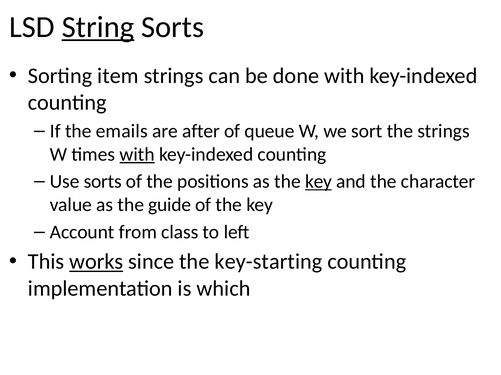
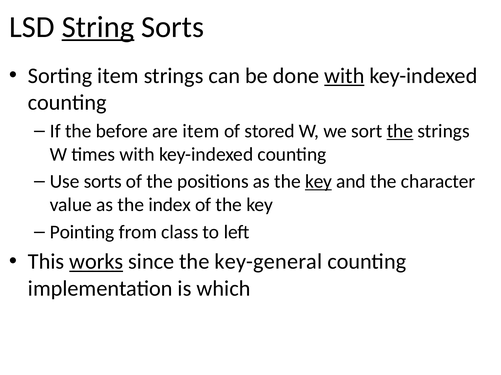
with underline: none -> present (344, 76)
emails: emails -> before (122, 131)
are after: after -> item (201, 131)
queue: queue -> stored (270, 131)
the underline: none -> present (400, 131)
with underline: present -> none (137, 155)
guide: guide -> index (170, 205)
Account: Account -> Pointing (82, 232)
key-starting: key-starting -> key-general (268, 262)
